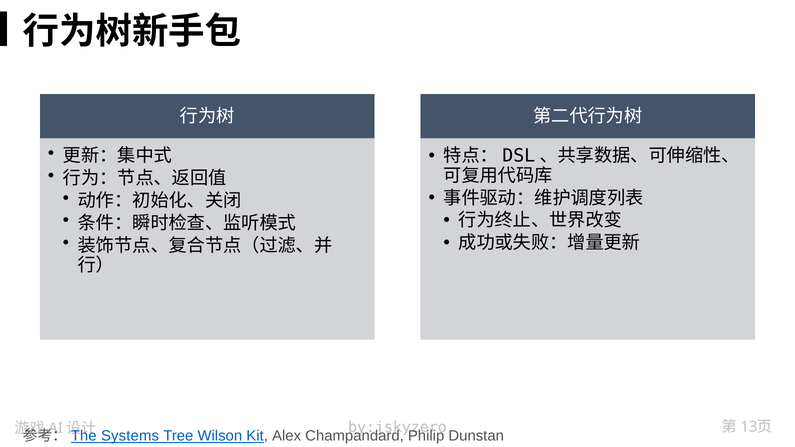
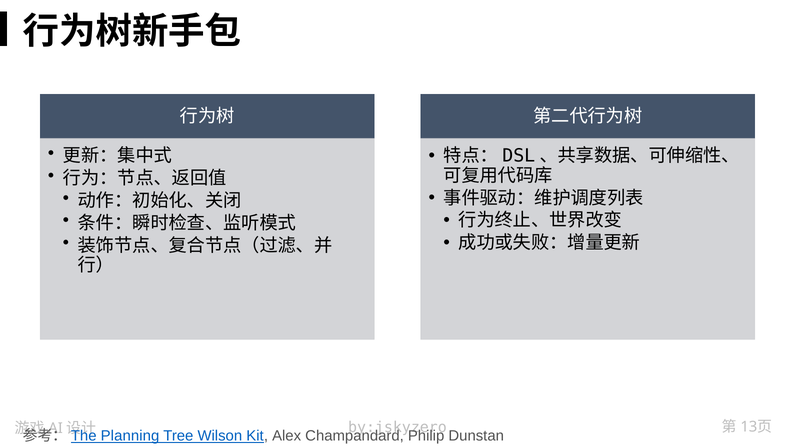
Systems: Systems -> Planning (130, 436)
